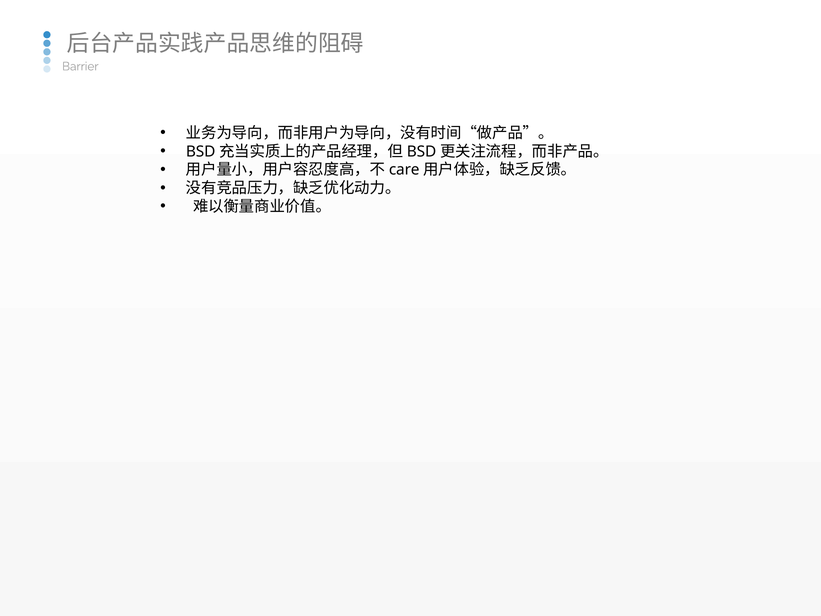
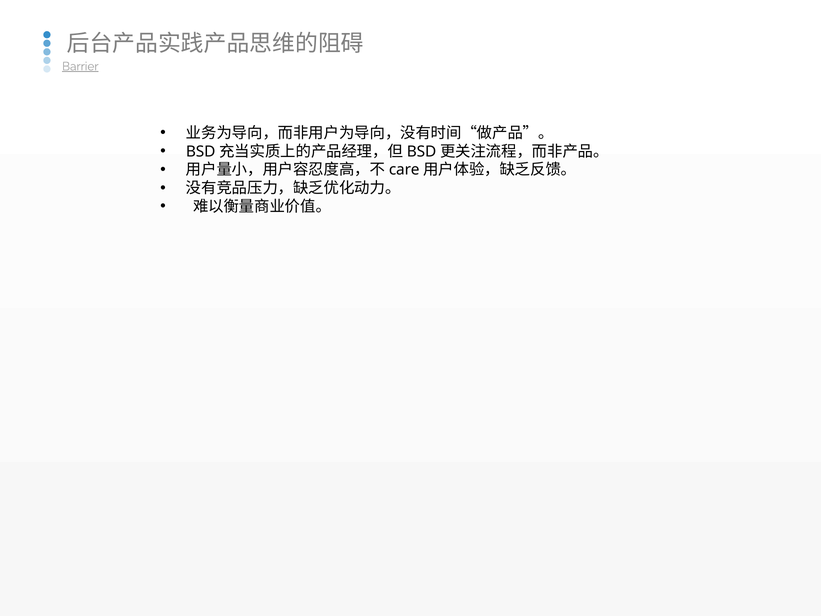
Barrier underline: none -> present (80, 66)
